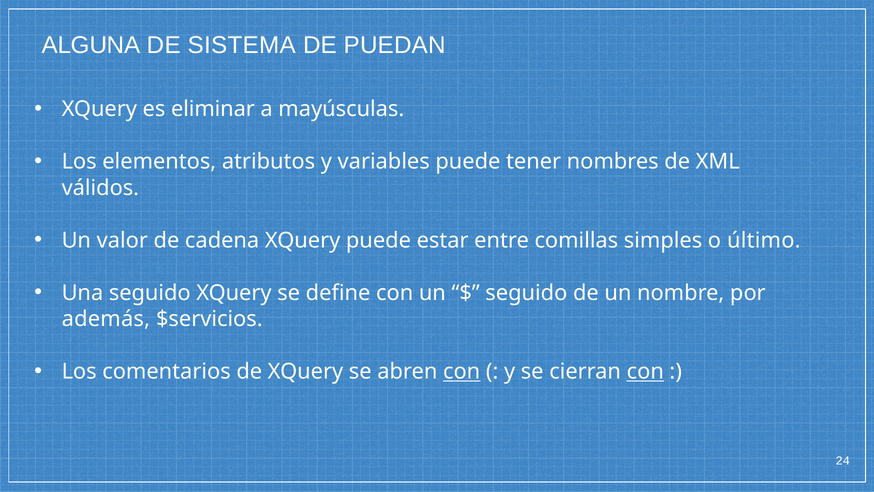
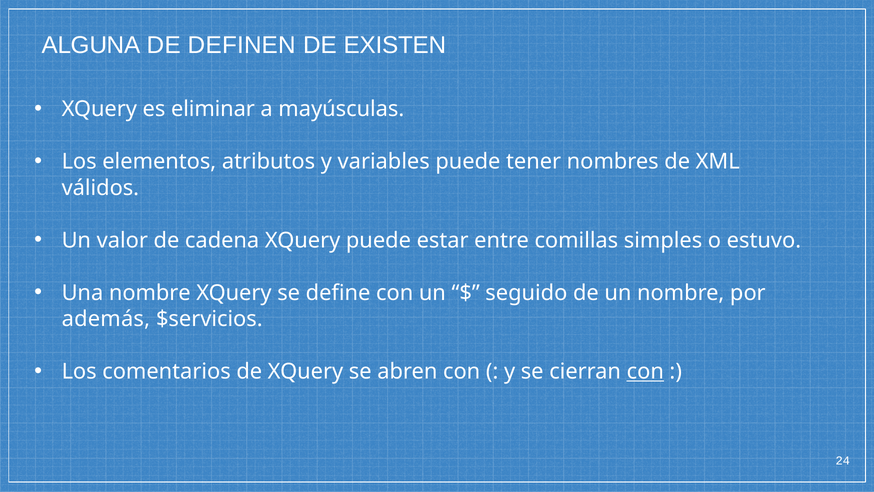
SISTEMA: SISTEMA -> DEFINEN (242, 45)
PUEDAN: PUEDAN -> EXISTEN (395, 45)
último: último -> estuvo (764, 240)
Una seguido: seguido -> nombre (150, 293)
con underline: present -> none (462, 371)
